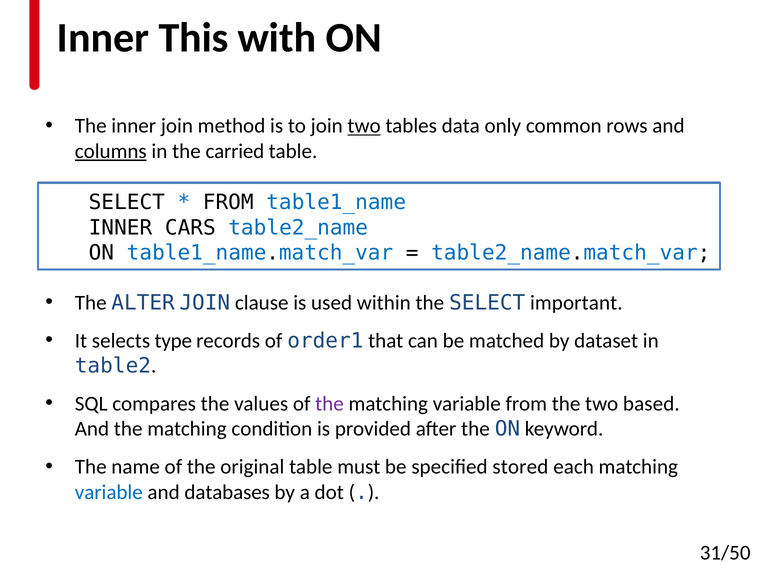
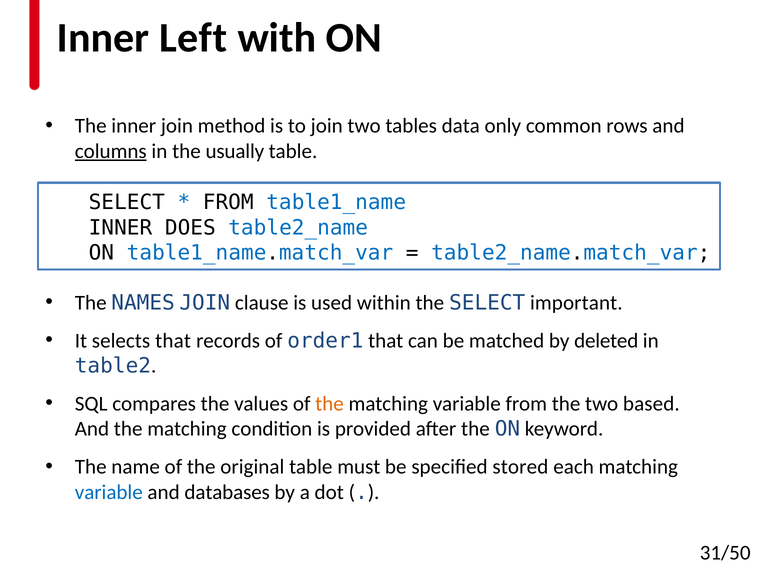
This: This -> Left (193, 38)
two underline: present -> none (364, 126)
carried: carried -> usually (235, 151)
CARS: CARS -> DOES (190, 228)
ALTER: ALTER -> NAMES (143, 303)
selects type: type -> that (173, 341)
dataset: dataset -> deleted (606, 341)
the colour: purple -> orange (329, 404)
